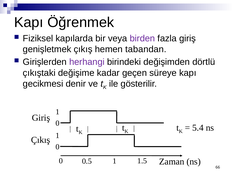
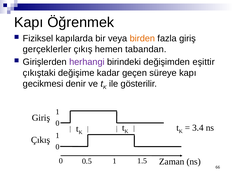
birden colour: purple -> orange (142, 38)
genişletmek: genişletmek -> gerçeklerler (47, 49)
dörtlü: dörtlü -> eşittir (204, 62)
5.4: 5.4 -> 3.4 (198, 128)
